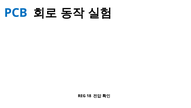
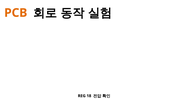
PCB colour: blue -> orange (16, 13)
